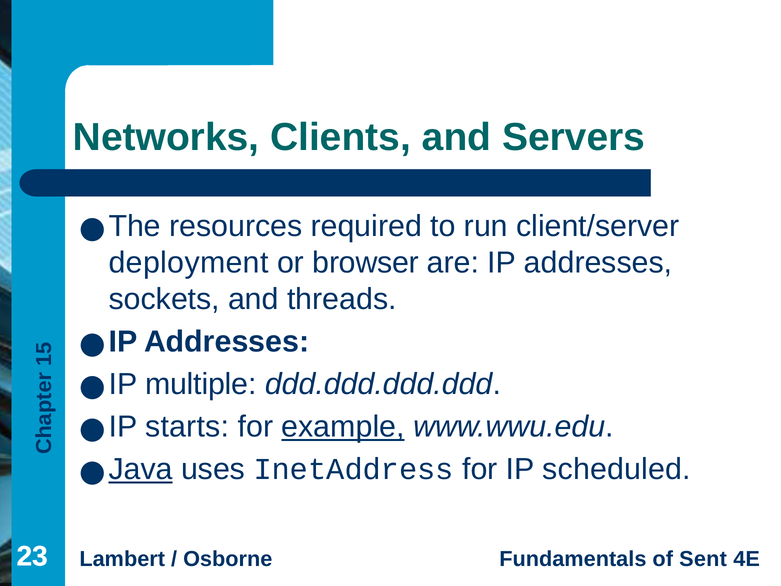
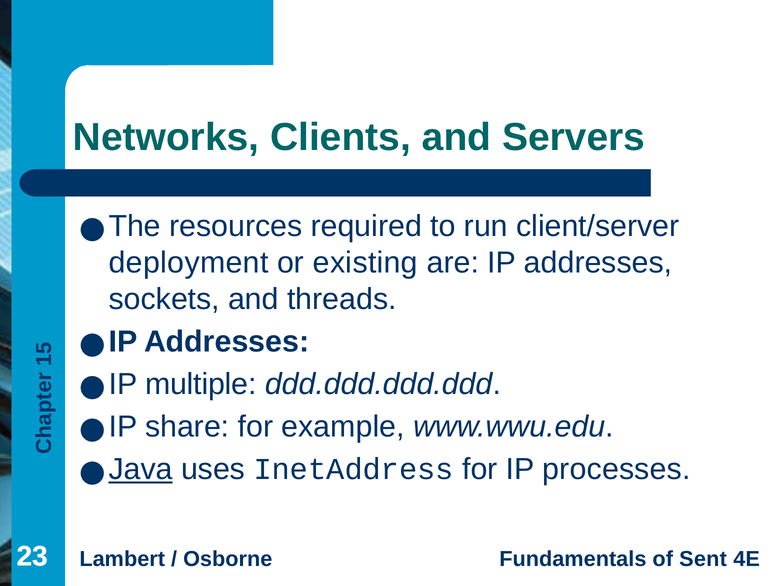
browser: browser -> existing (365, 262)
starts: starts -> share (187, 427)
example underline: present -> none (343, 427)
scheduled: scheduled -> processes (616, 469)
